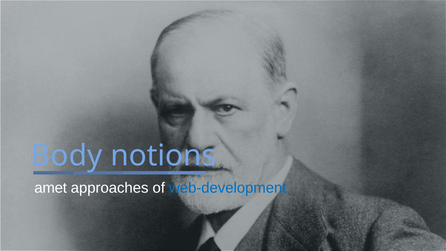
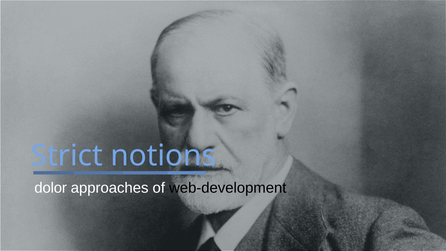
Body: Body -> Strict (67, 156)
amet: amet -> dolor (51, 188)
web-development colour: blue -> black (228, 188)
